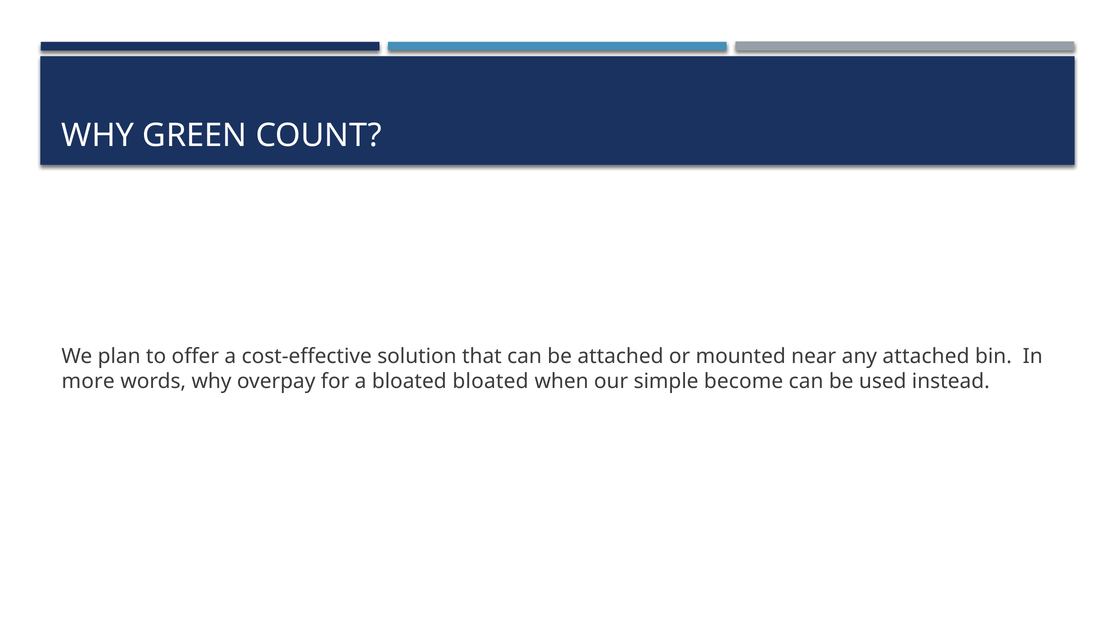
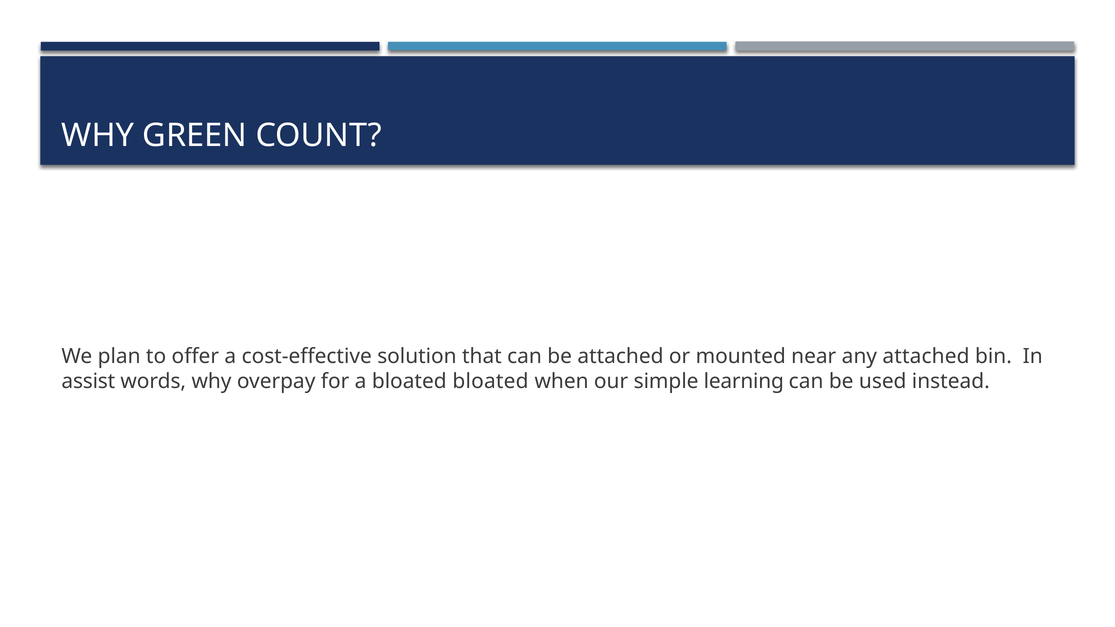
more: more -> assist (88, 382)
become: become -> learning (744, 382)
